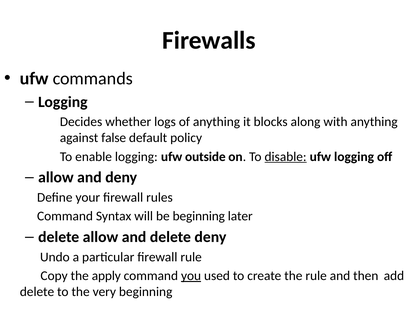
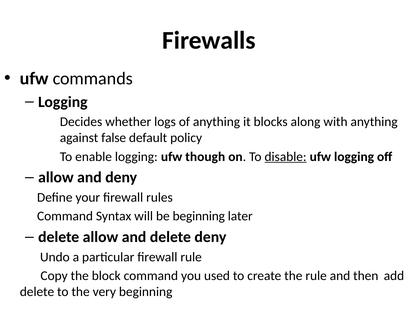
outside: outside -> though (205, 157)
apply: apply -> block (106, 276)
you underline: present -> none (191, 276)
